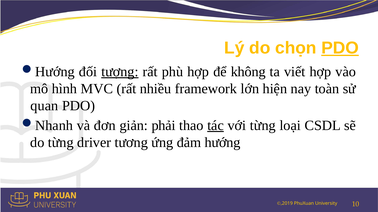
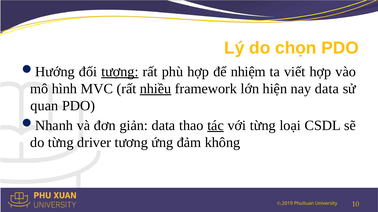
PDO underline: present -> none (340, 48)
không: không -> nhiệm (248, 72)
nhiều underline: none -> present (156, 89)
nay toàn: toàn -> data (327, 89)
giản phải: phải -> data (163, 126)
hướng: hướng -> không (222, 143)
